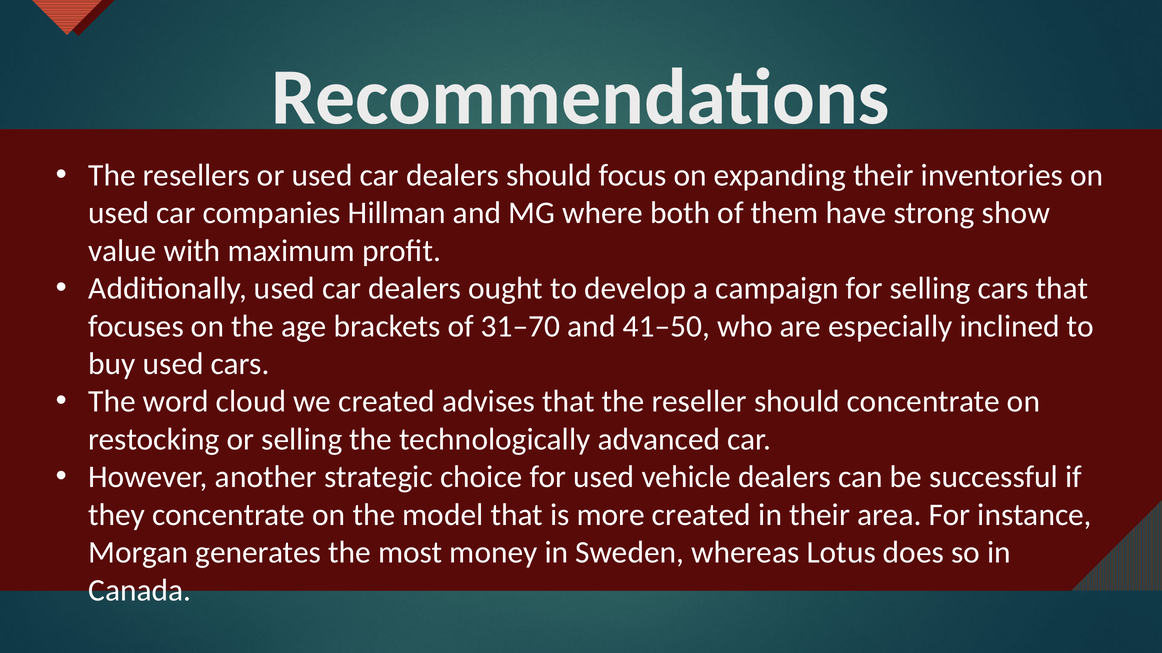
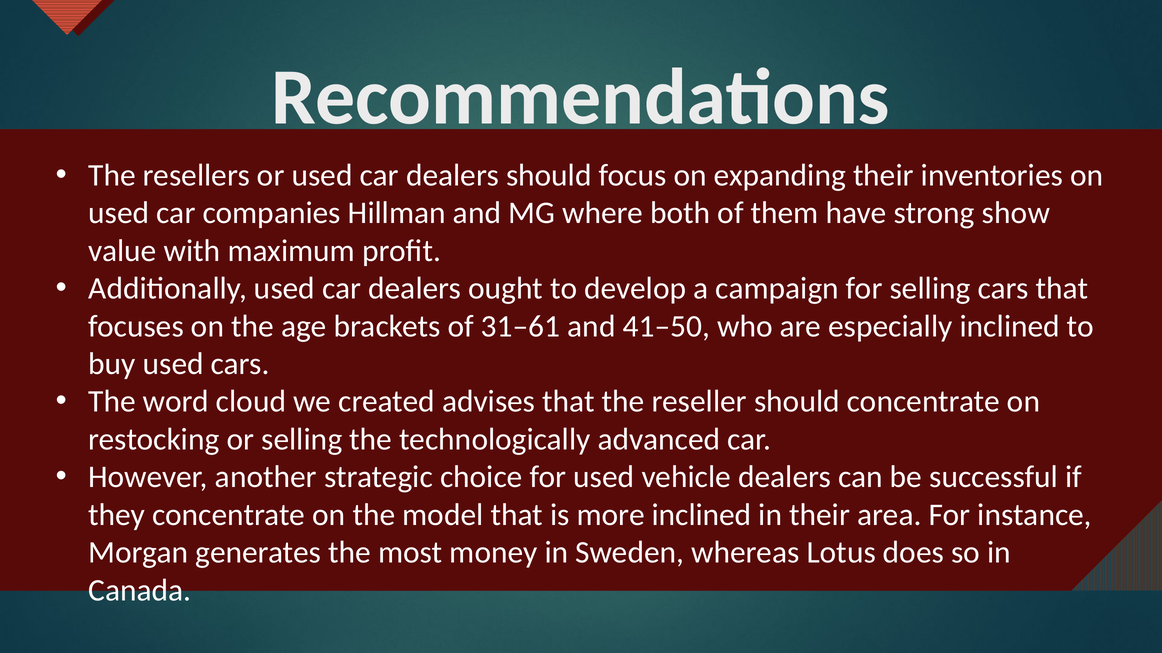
31–70: 31–70 -> 31–61 (521, 327)
more created: created -> inclined (702, 515)
